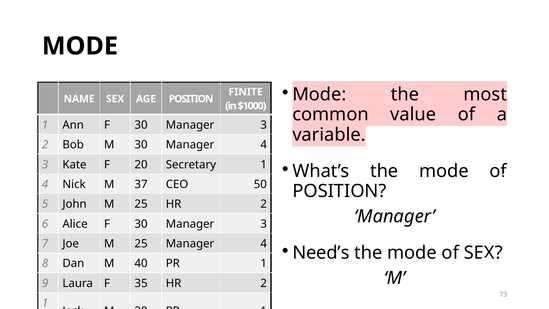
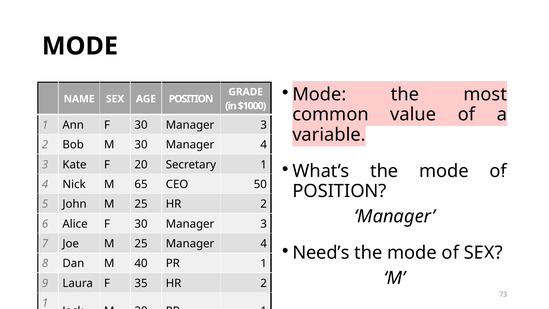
FINITE: FINITE -> GRADE (246, 92)
37: 37 -> 65 (141, 184)
